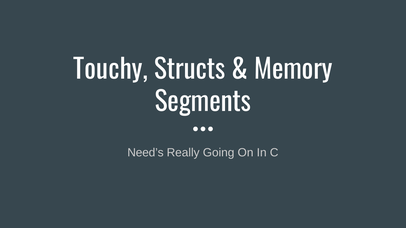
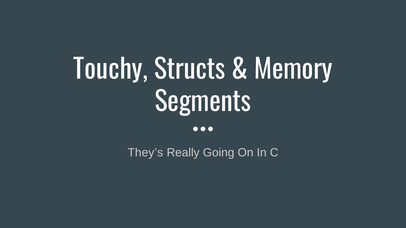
Need’s: Need’s -> They’s (145, 153)
